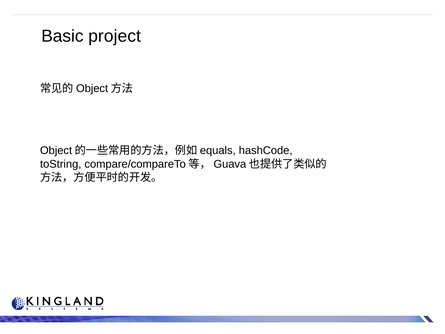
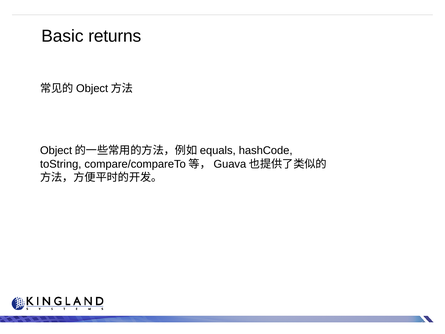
project: project -> returns (115, 36)
